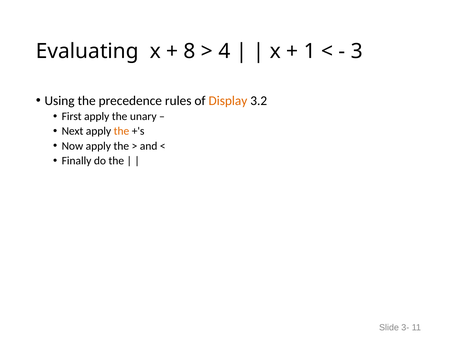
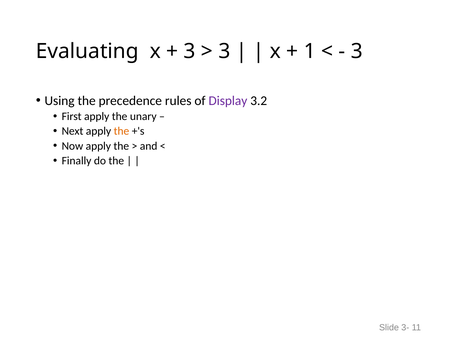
8: 8 -> 3 (190, 51)
4: 4 -> 3 (224, 51)
Display colour: orange -> purple (228, 101)
